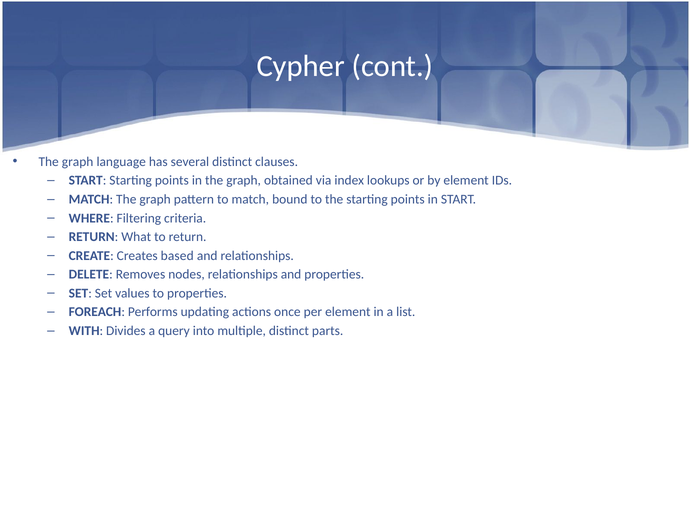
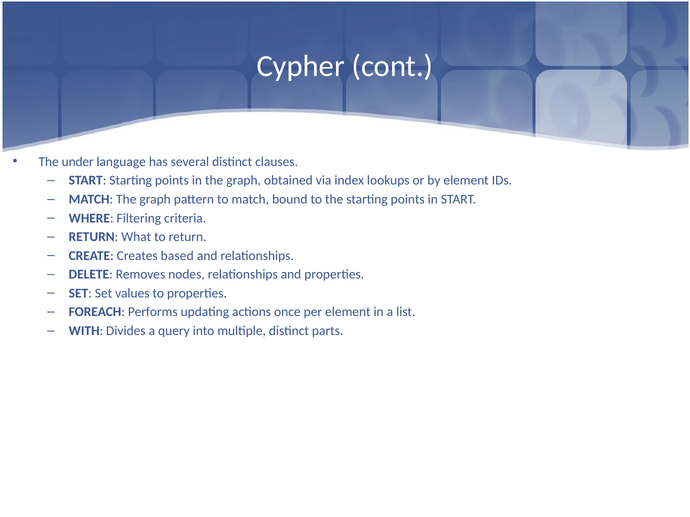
graph: graph -> under (78, 162)
